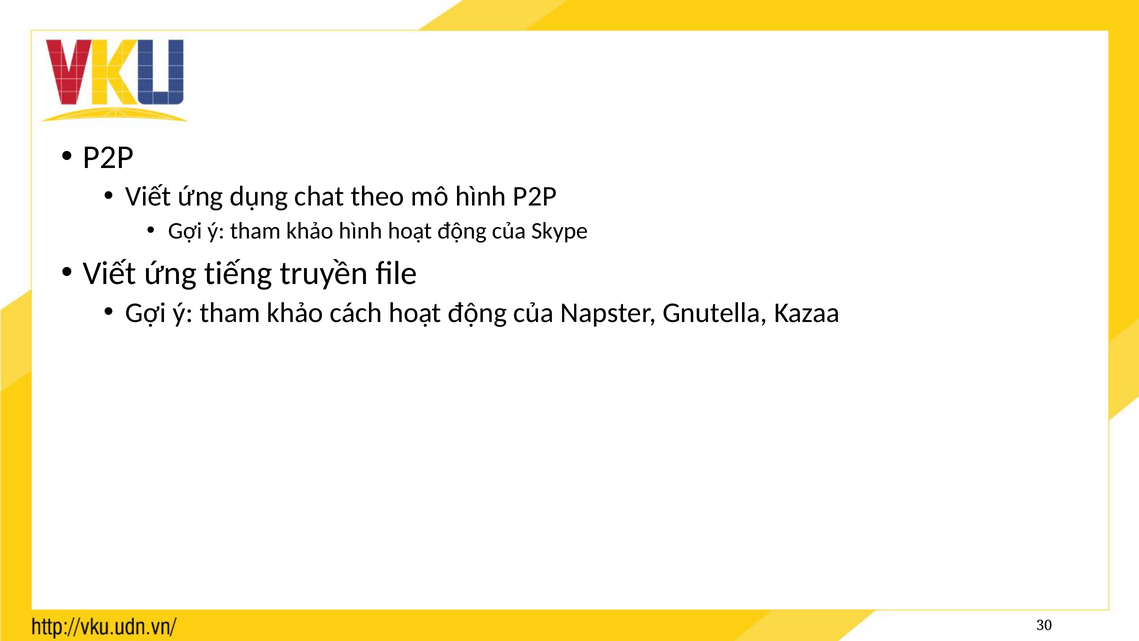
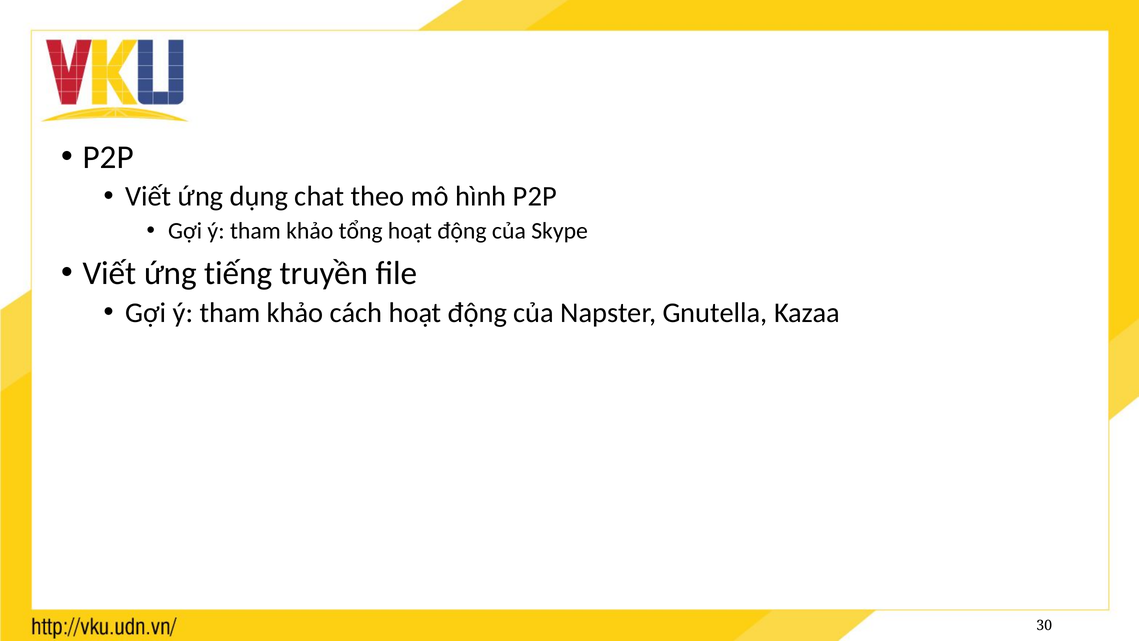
khảo hình: hình -> tổng (361, 231)
